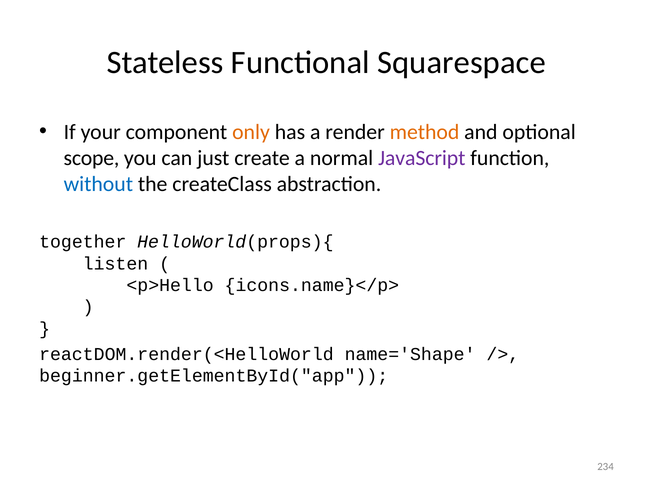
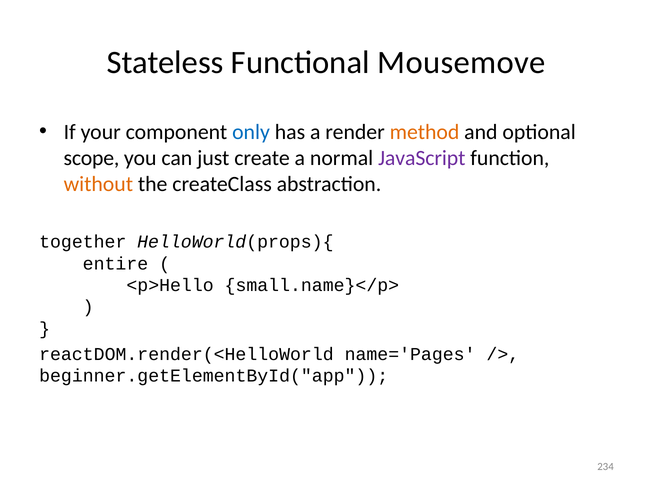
Squarespace: Squarespace -> Mousemove (461, 63)
only colour: orange -> blue (251, 132)
without colour: blue -> orange (98, 184)
listen: listen -> entire (115, 264)
icons.name}</p>: icons.name}</p> -> small.name}</p> (312, 286)
name='Shape: name='Shape -> name='Pages (410, 355)
